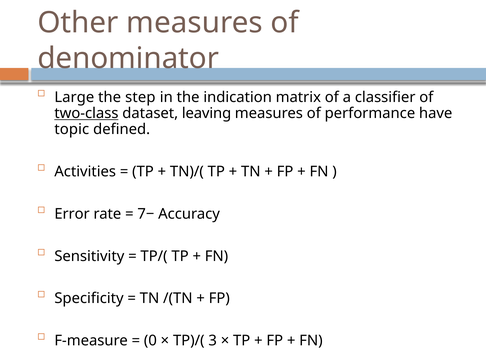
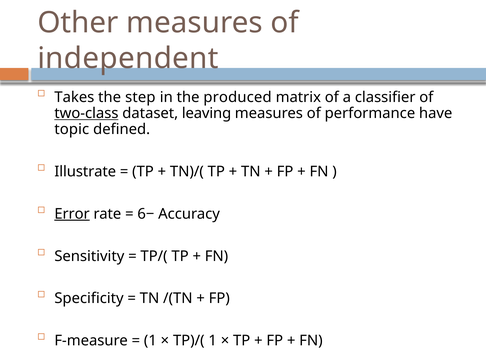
denominator: denominator -> independent (128, 58)
Large: Large -> Takes (74, 97)
indication: indication -> produced (238, 97)
Activities: Activities -> Illustrate (85, 172)
Error underline: none -> present (72, 214)
7−: 7− -> 6− (146, 214)
0: 0 -> 1 (150, 341)
TP)/( 3: 3 -> 1 (213, 341)
